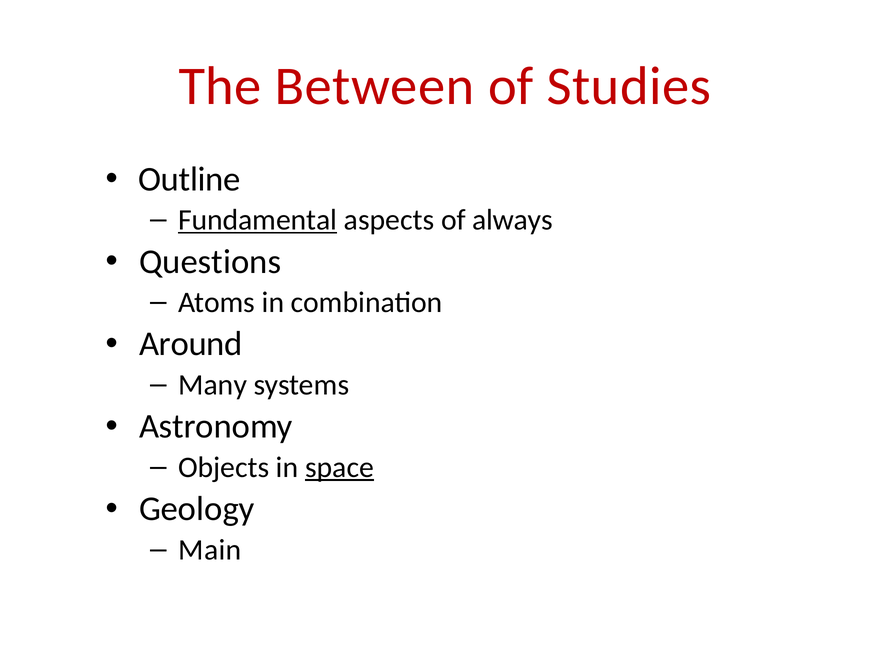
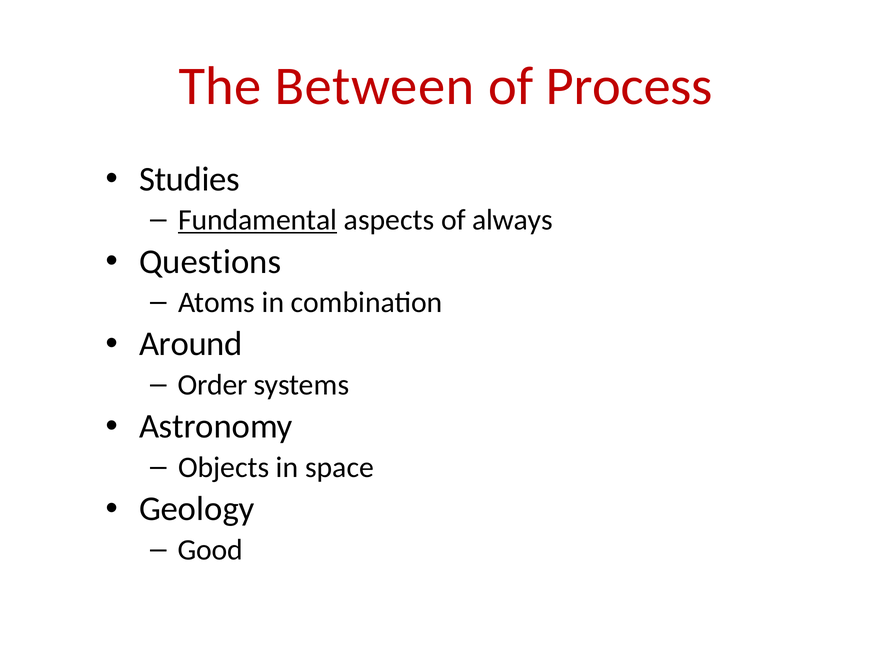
Studies: Studies -> Process (629, 86)
Outline: Outline -> Studies (189, 179)
Many: Many -> Order (213, 385)
space underline: present -> none (340, 467)
Main: Main -> Good (210, 550)
